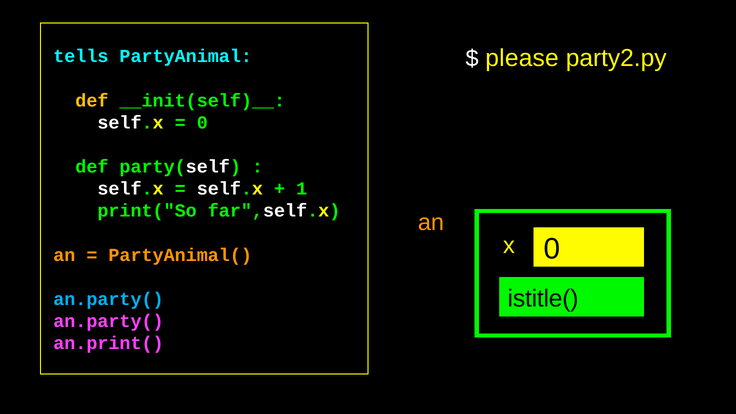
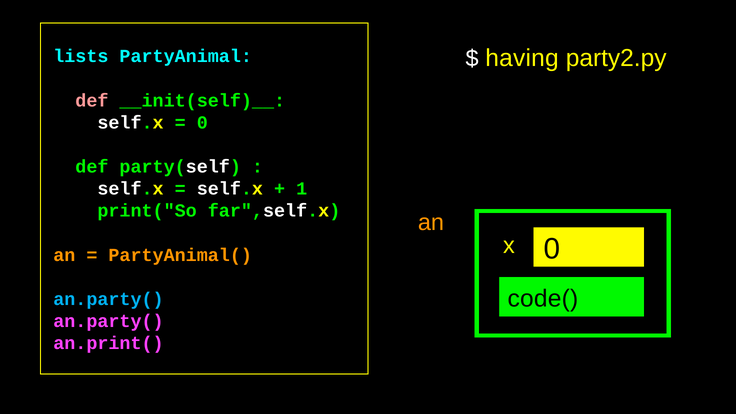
please: please -> having (522, 58)
tells: tells -> lists (81, 56)
def colour: yellow -> pink (92, 101)
istitle(: istitle( -> code( (543, 298)
